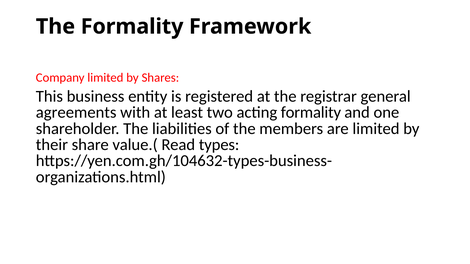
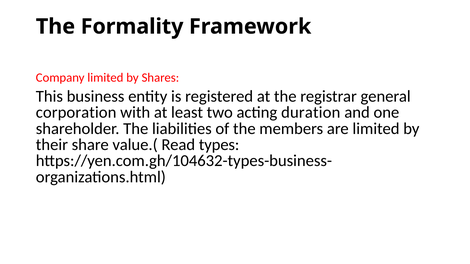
agreements: agreements -> corporation (76, 113)
acting formality: formality -> duration (311, 113)
